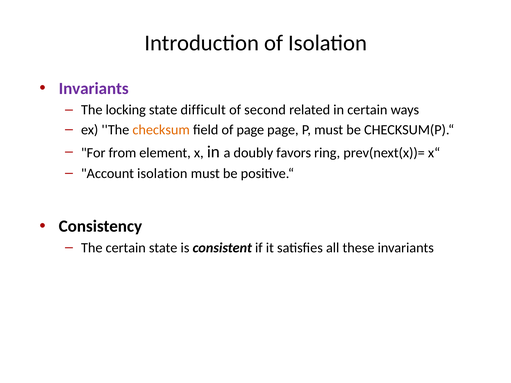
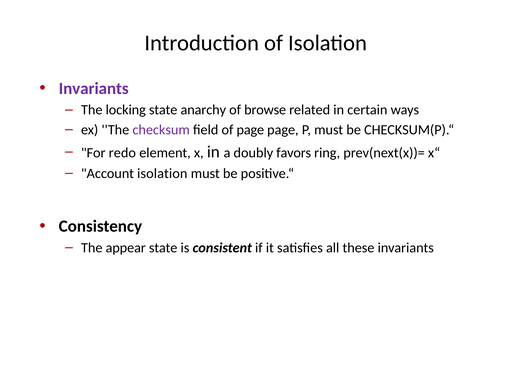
difficult: difficult -> anarchy (203, 110)
second: second -> browse (265, 110)
checksum colour: orange -> purple (161, 130)
from: from -> redo (122, 153)
The certain: certain -> appear (126, 248)
